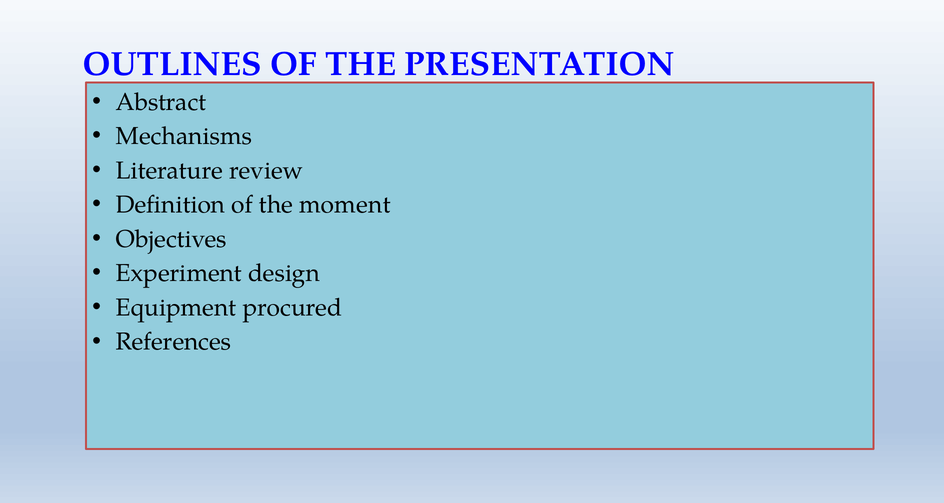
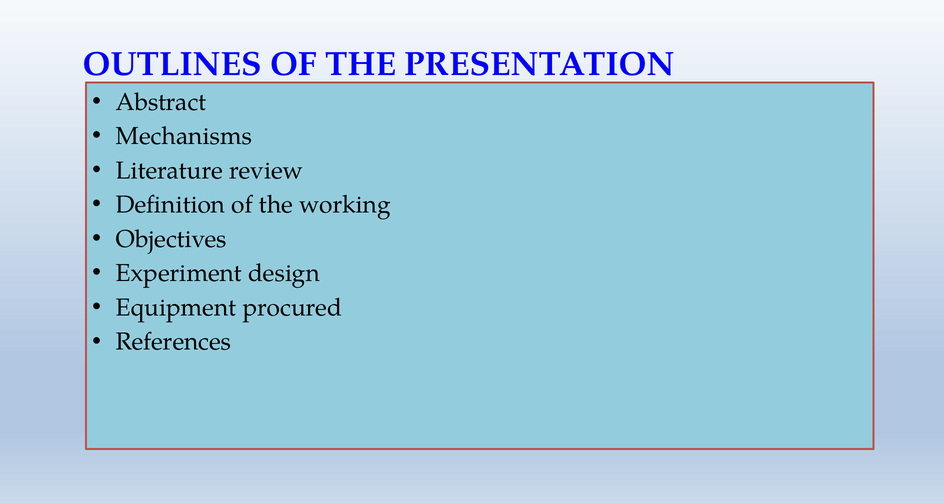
moment: moment -> working (345, 205)
